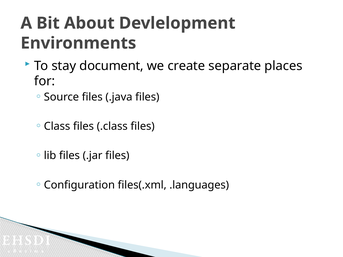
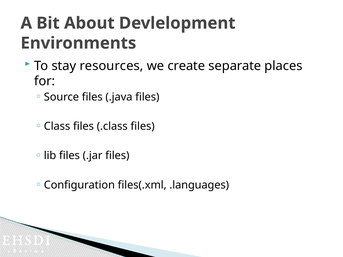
document: document -> resources (111, 66)
